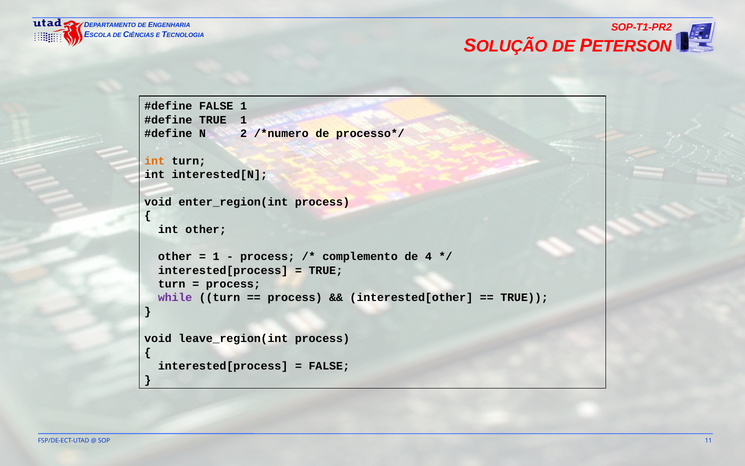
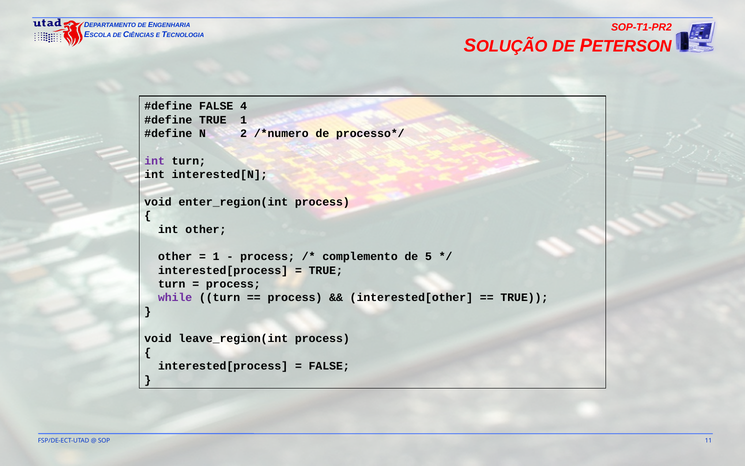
FALSE 1: 1 -> 4 (244, 106)
int colour: orange -> purple (155, 161)
4: 4 -> 5 (429, 256)
